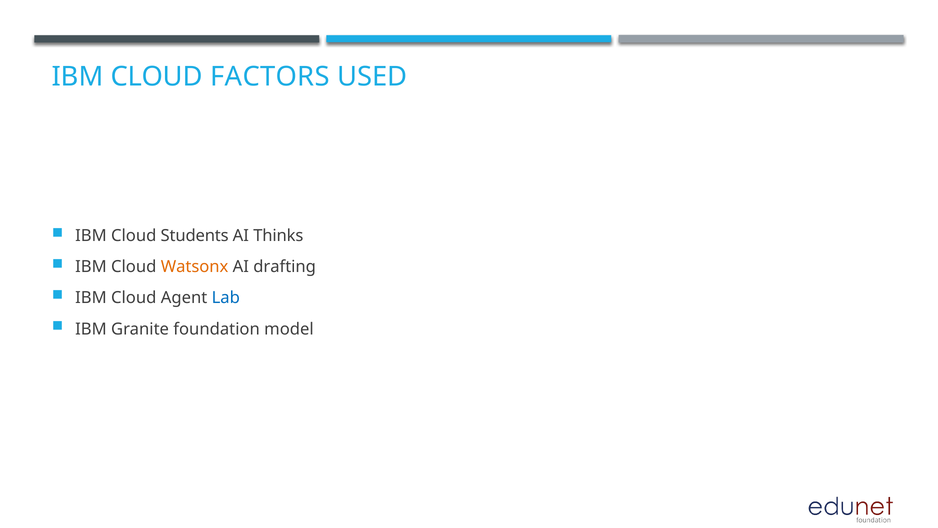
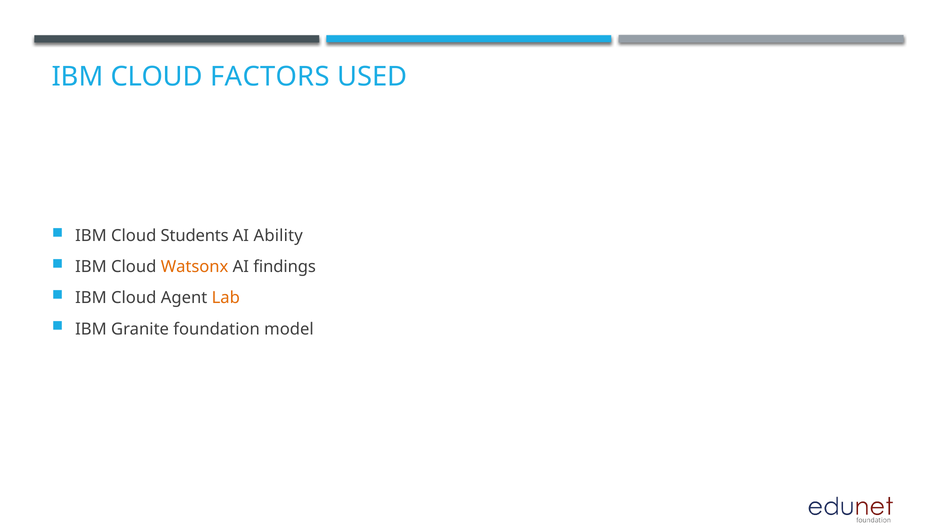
Thinks: Thinks -> Ability (278, 235)
drafting: drafting -> findings (285, 267)
Lab colour: blue -> orange (226, 298)
